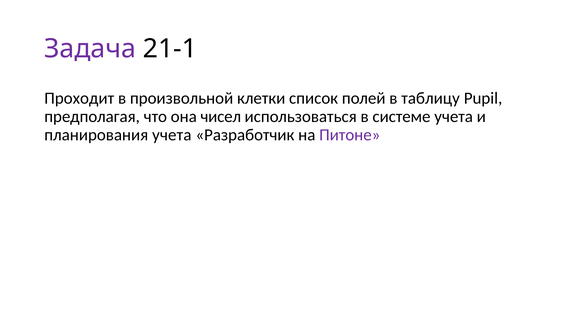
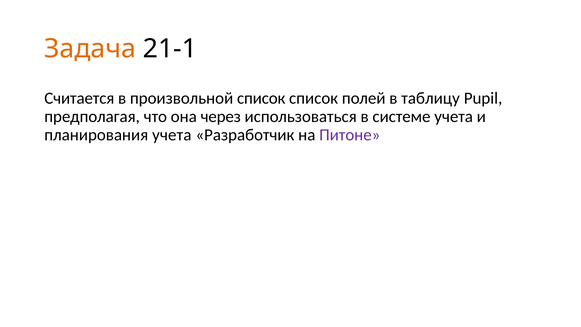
Задача colour: purple -> orange (90, 49)
Проходит: Проходит -> Считается (79, 98)
произвольной клетки: клетки -> список (261, 98)
чисел: чисел -> через (221, 117)
